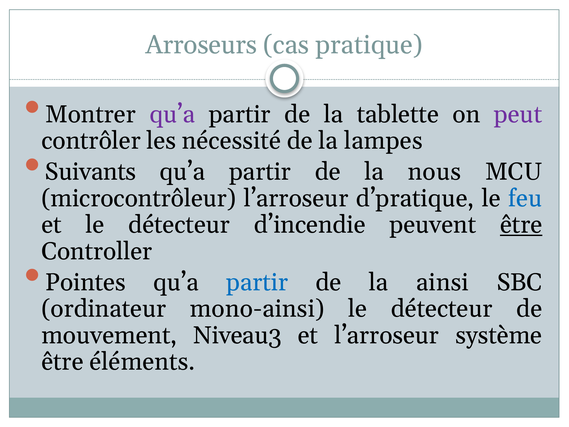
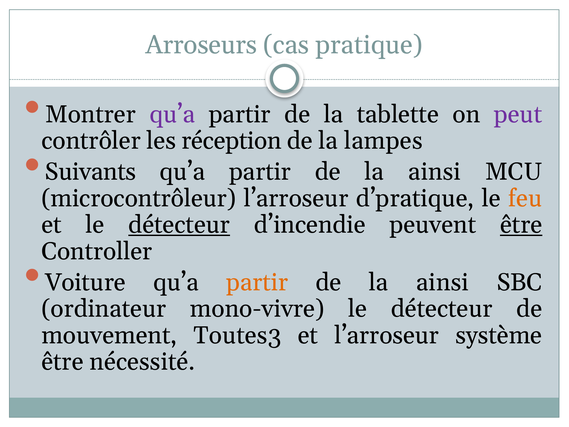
nécessité: nécessité -> réception (232, 141)
nous: nous -> ainsi (434, 172)
feu colour: blue -> orange (525, 198)
détecteur underline: none -> present (179, 225)
Pointes: Pointes -> Voiture (85, 282)
partir colour: blue -> orange (257, 282)
mono-ainsi: mono-ainsi -> mono-vivre (257, 309)
Niveau3: Niveau3 -> Toutes3 (237, 335)
éléments: éléments -> nécessité (142, 362)
